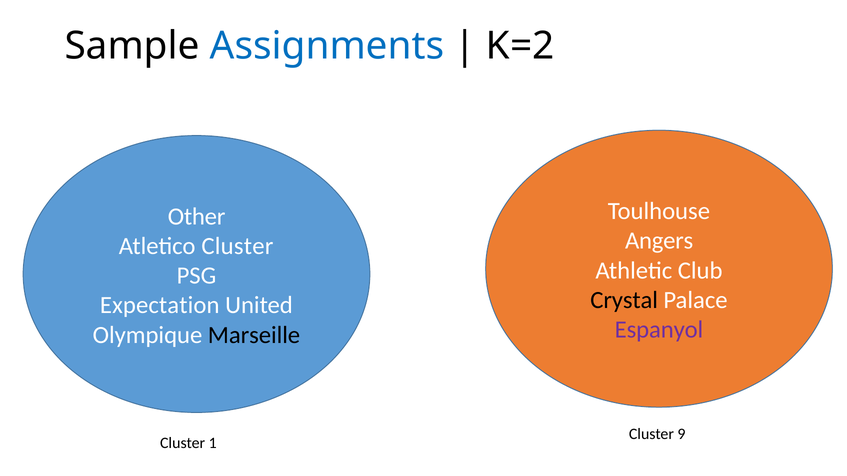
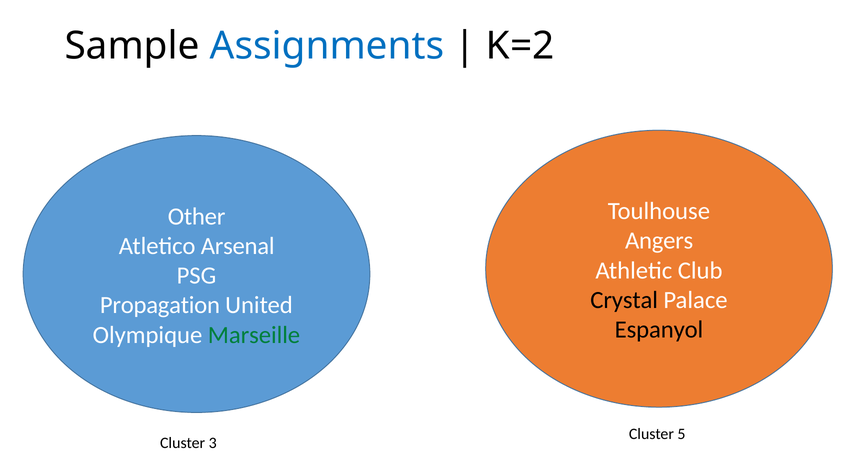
Atletico Cluster: Cluster -> Arsenal (238, 246)
Expectation: Expectation -> Propagation (160, 306)
Espanyol colour: purple -> black (659, 330)
Marseille colour: black -> green (254, 335)
9: 9 -> 5 (681, 434)
1: 1 -> 3 (213, 443)
